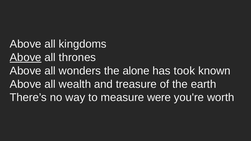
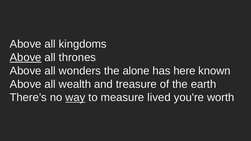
took: took -> here (184, 71)
way underline: none -> present (75, 98)
were: were -> lived (159, 98)
